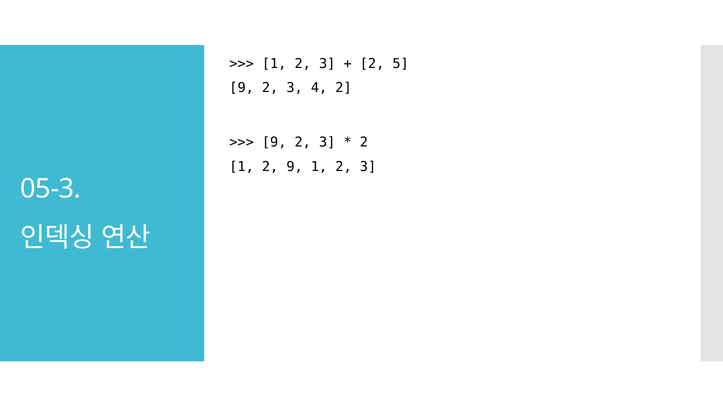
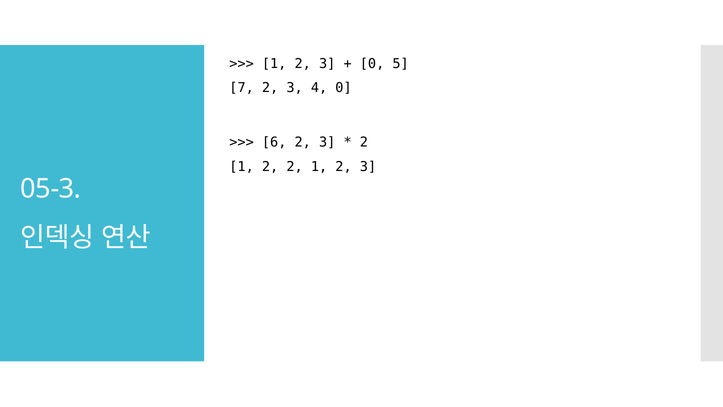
2: 2 -> 0 (372, 63)
9: 9 -> 7 (242, 88)
4 2: 2 -> 0 (344, 88)
9: 9 -> 6 (274, 142)
2 9: 9 -> 2 (295, 167)
